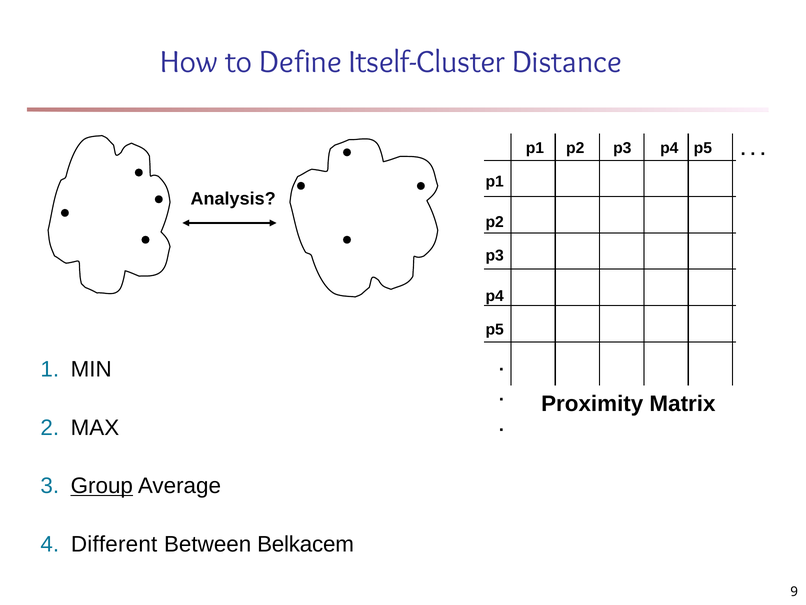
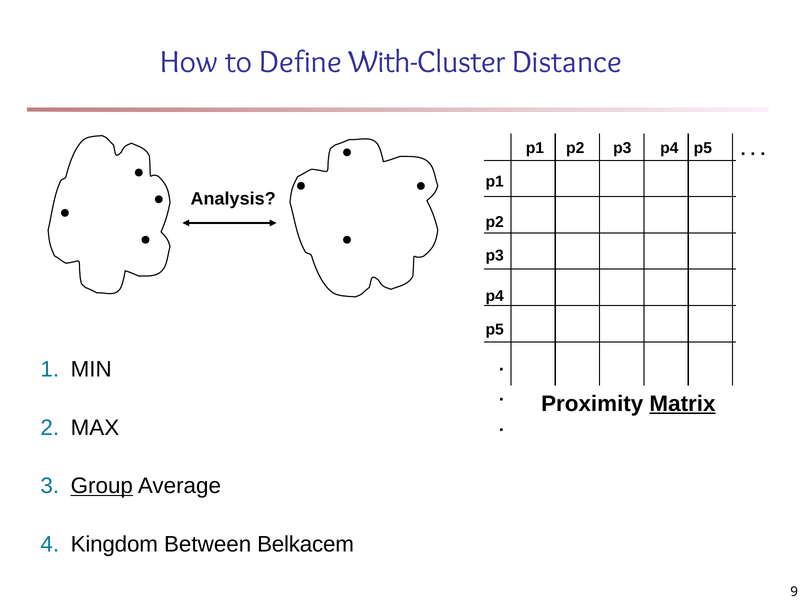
Itself-Cluster: Itself-Cluster -> With-Cluster (427, 62)
Matrix underline: none -> present (682, 403)
Different: Different -> Kingdom (114, 544)
